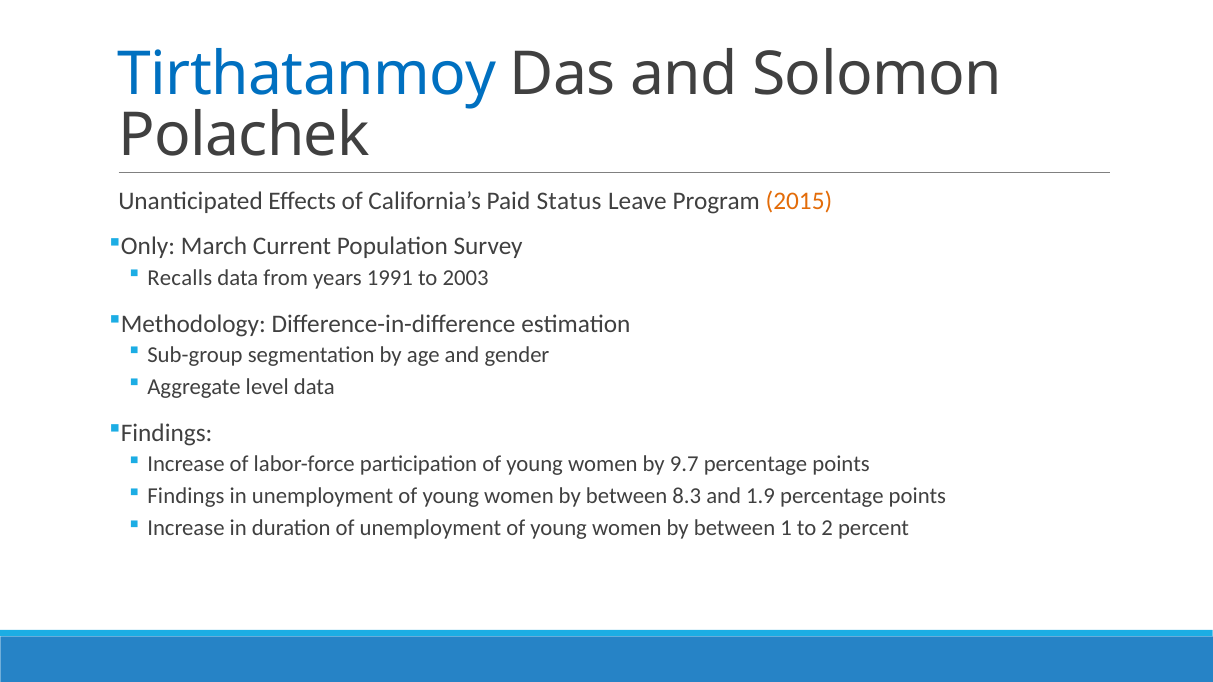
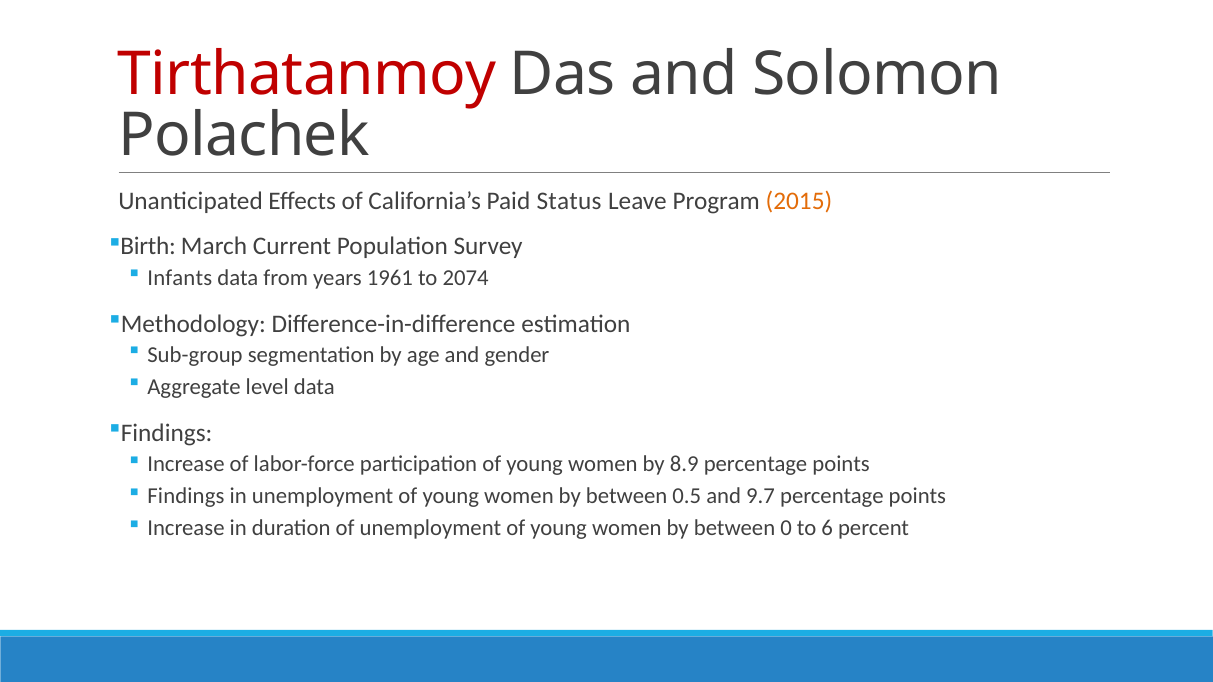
Tirthatanmoy colour: blue -> red (307, 74)
Only: Only -> Birth (148, 247)
Recalls: Recalls -> Infants (180, 278)
1991: 1991 -> 1961 (390, 278)
2003: 2003 -> 2074 (466, 278)
9.7: 9.7 -> 8.9 (684, 464)
8.3: 8.3 -> 0.5 (687, 496)
1.9: 1.9 -> 9.7 (761, 496)
1: 1 -> 0 (786, 528)
2: 2 -> 6 (827, 528)
